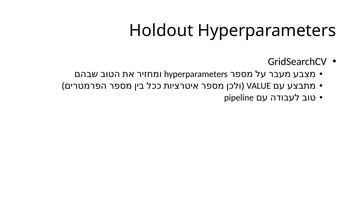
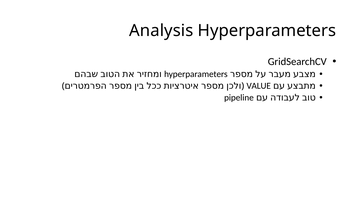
Holdout: Holdout -> Analysis (161, 31)
